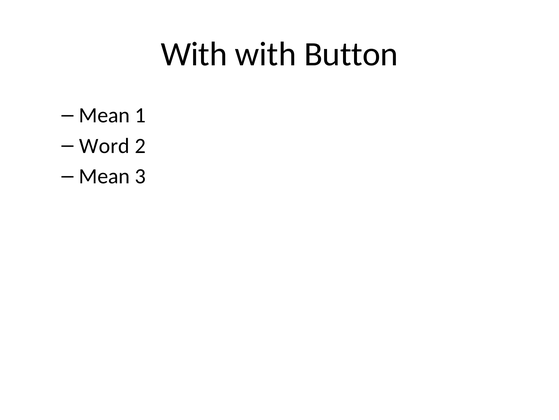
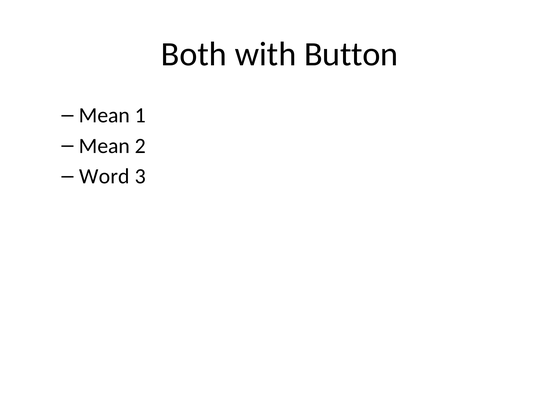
With: With -> Both (194, 54)
Word: Word -> Mean (105, 146)
Mean: Mean -> Word (104, 176)
